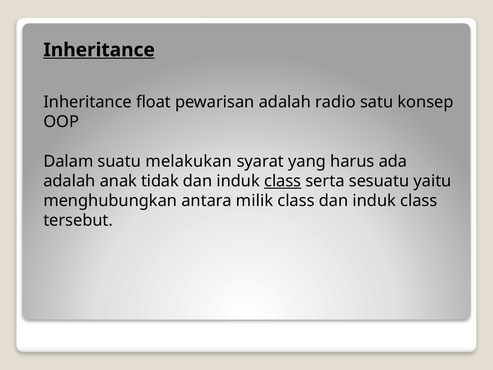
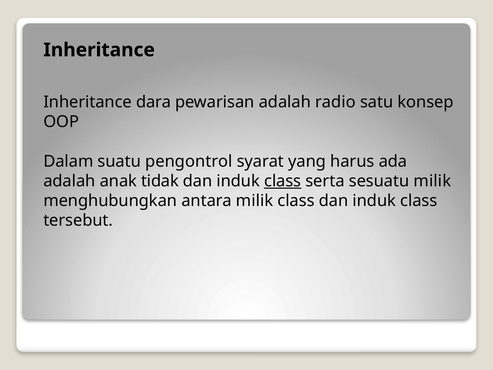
Inheritance underline: present -> none (99, 50)
float: float -> dara (154, 102)
melakukan: melakukan -> pengontrol (189, 161)
sesuatu yaitu: yaitu -> milik (432, 181)
